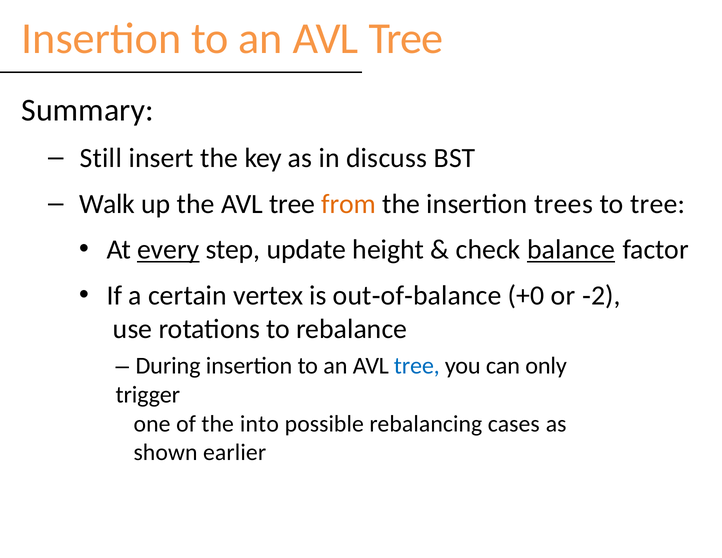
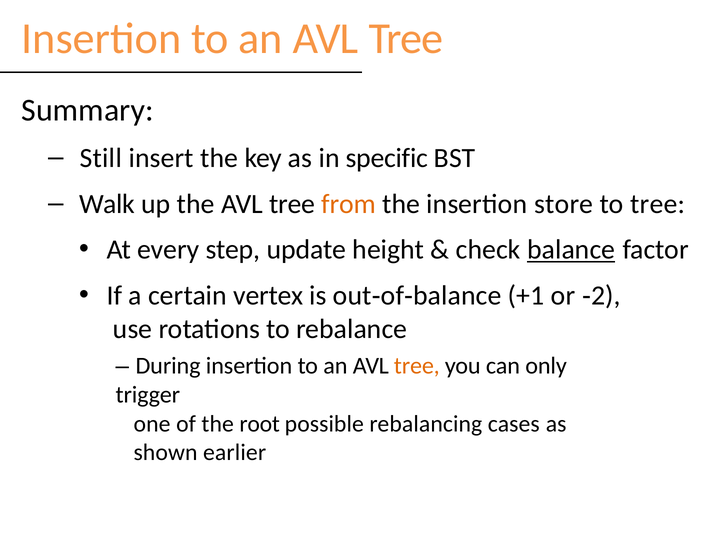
discuss: discuss -> specific (387, 158)
trees: trees -> store (564, 204)
every underline: present -> none (168, 250)
+0: +0 -> +1 (526, 295)
tree colour: blue -> orange (417, 366)
into: into -> root (260, 424)
